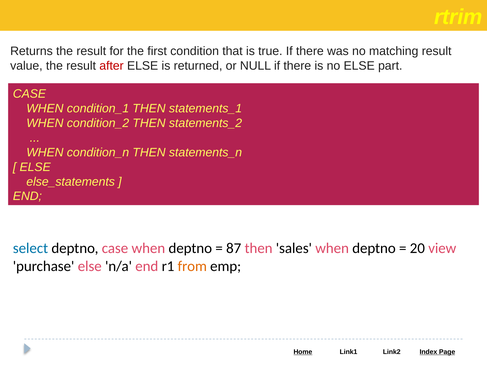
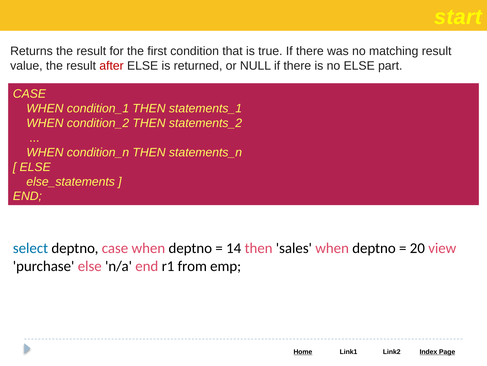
rtrim: rtrim -> start (458, 17)
87: 87 -> 14 (234, 248)
from colour: orange -> black (192, 266)
